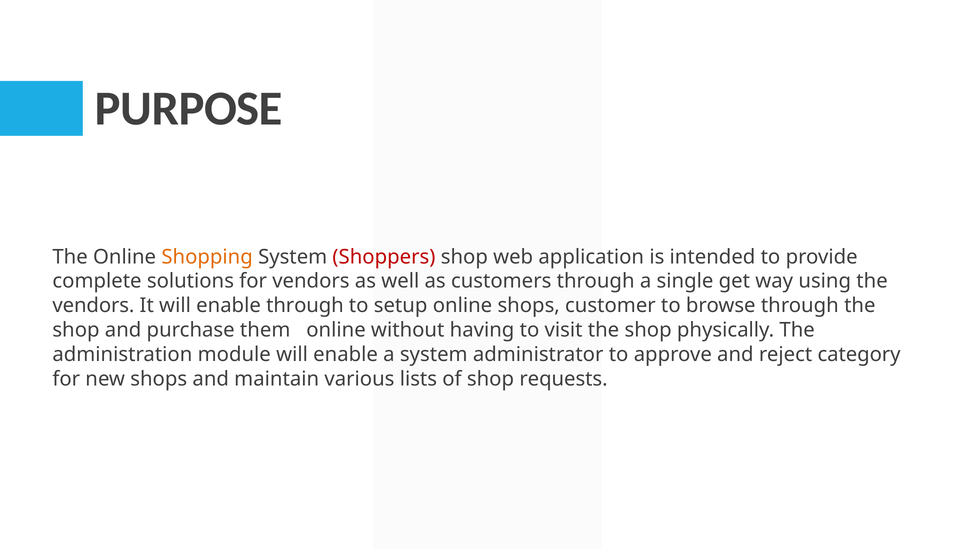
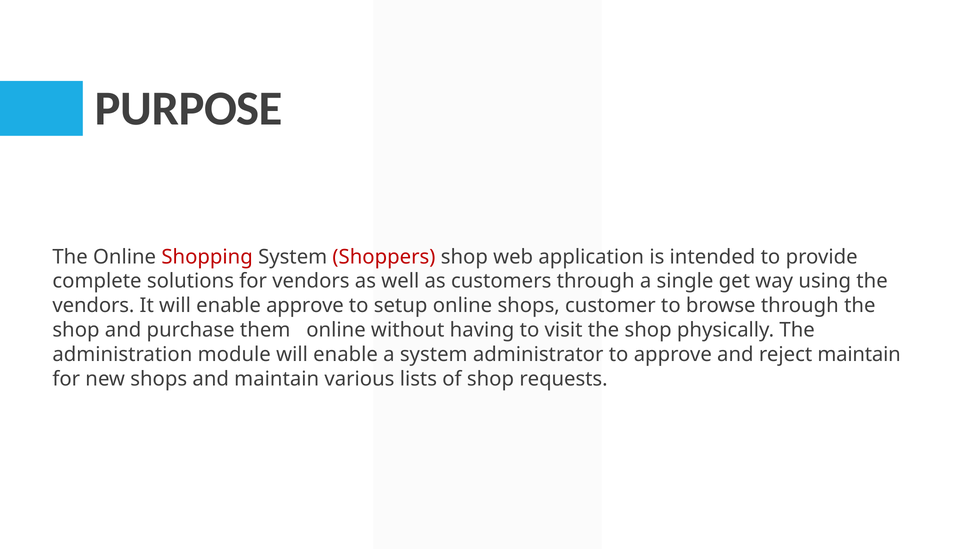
Shopping colour: orange -> red (207, 257)
enable through: through -> approve (305, 305)
reject category: category -> maintain (859, 354)
